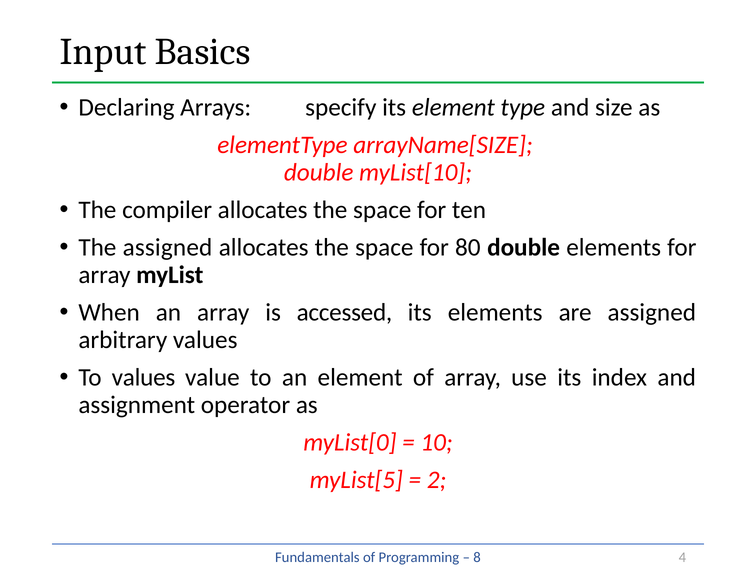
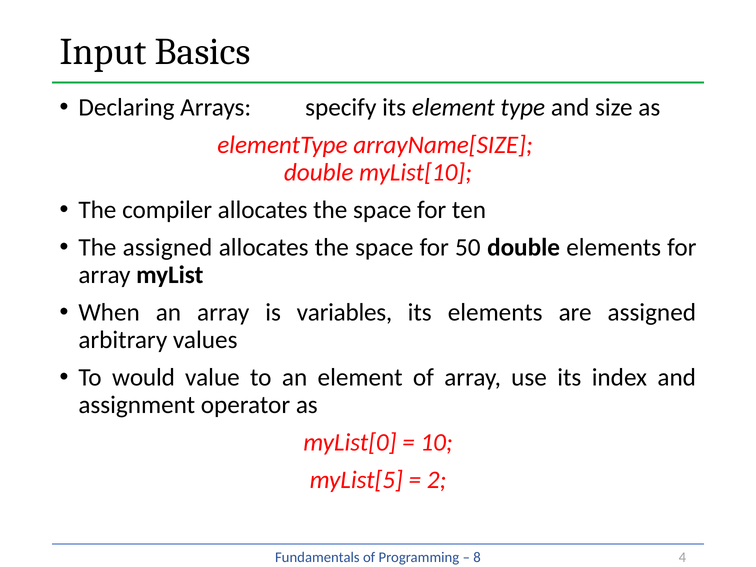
80: 80 -> 50 (468, 248)
accessed: accessed -> variables (344, 313)
To values: values -> would (143, 378)
